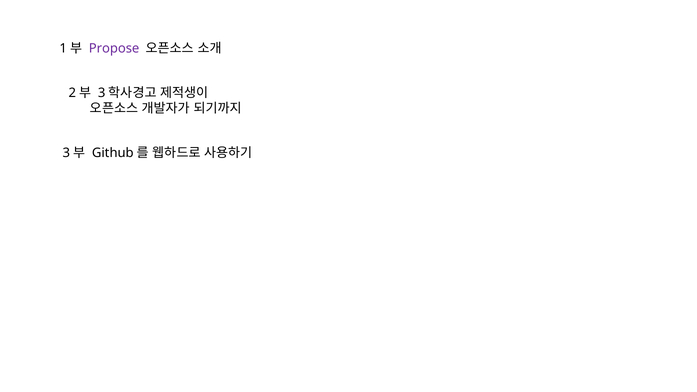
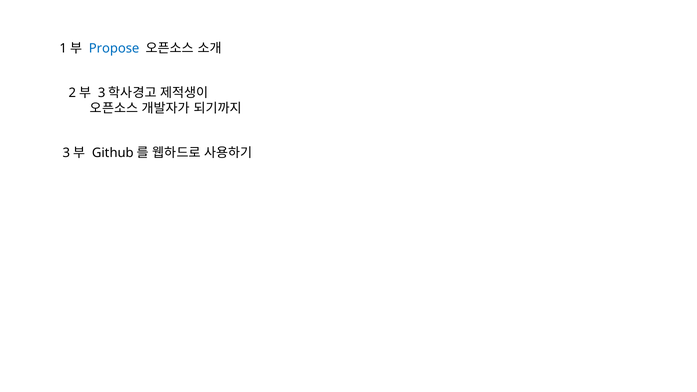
Propose colour: purple -> blue (114, 49)
